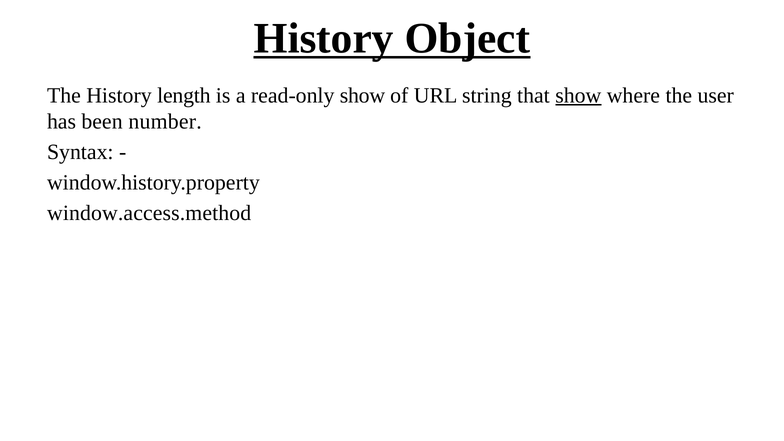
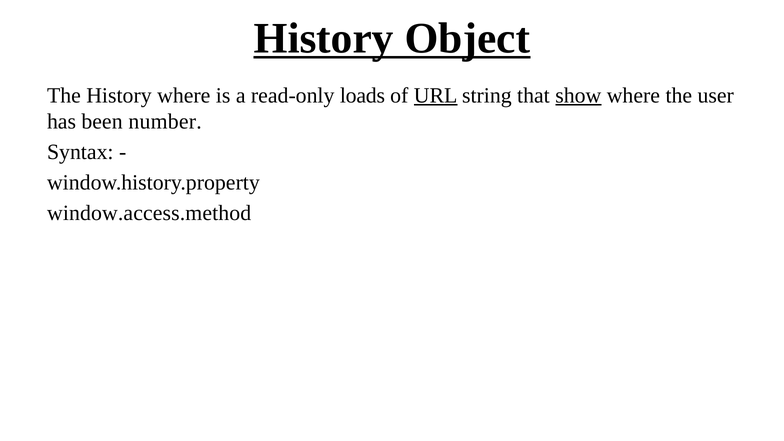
History length: length -> where (184, 95)
read-only show: show -> loads (362, 95)
URL underline: none -> present (436, 95)
